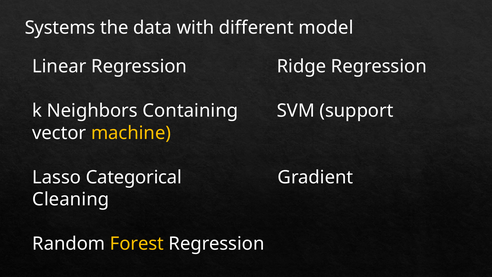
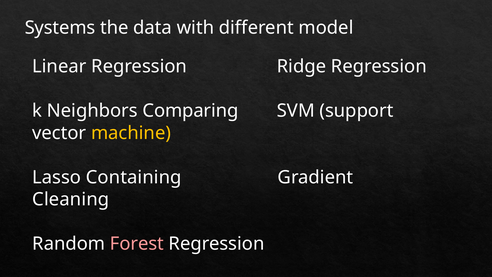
Containing: Containing -> Comparing (190, 111)
Categorical: Categorical -> Containing (134, 177)
Forest colour: yellow -> pink (137, 244)
